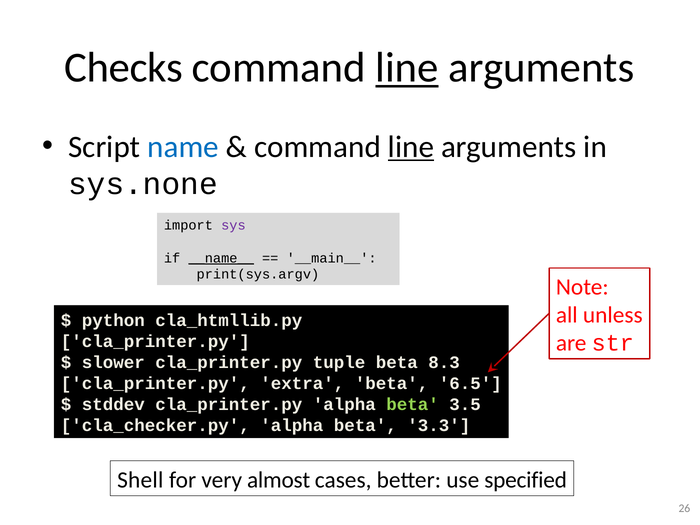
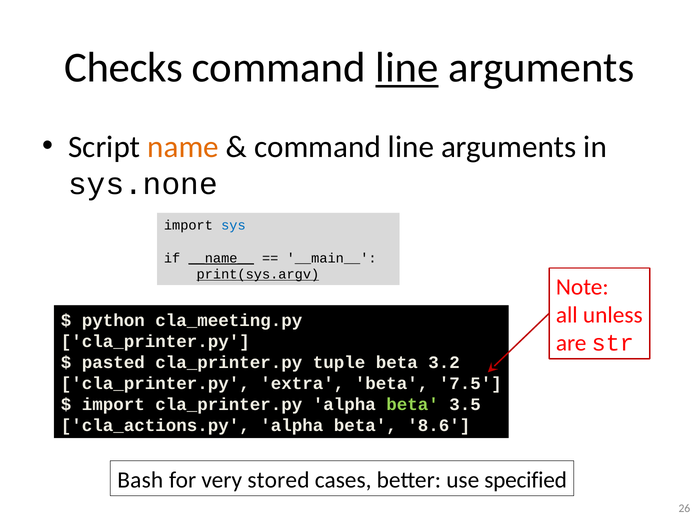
name colour: blue -> orange (183, 147)
line underline: present -> none (411, 147)
sys colour: purple -> blue (233, 225)
print(sys.argv underline: none -> present (258, 274)
cla_htmllib.py: cla_htmllib.py -> cla_meeting.py (229, 320)
slower: slower -> pasted (113, 362)
8.3: 8.3 -> 3.2 (444, 362)
6.5: 6.5 -> 7.5 (470, 383)
stddev: stddev -> import (113, 404)
cla_checker.py: cla_checker.py -> cla_actions.py (155, 425)
3.3: 3.3 -> 8.6 (439, 425)
Shell: Shell -> Bash (140, 480)
almost: almost -> stored (278, 480)
